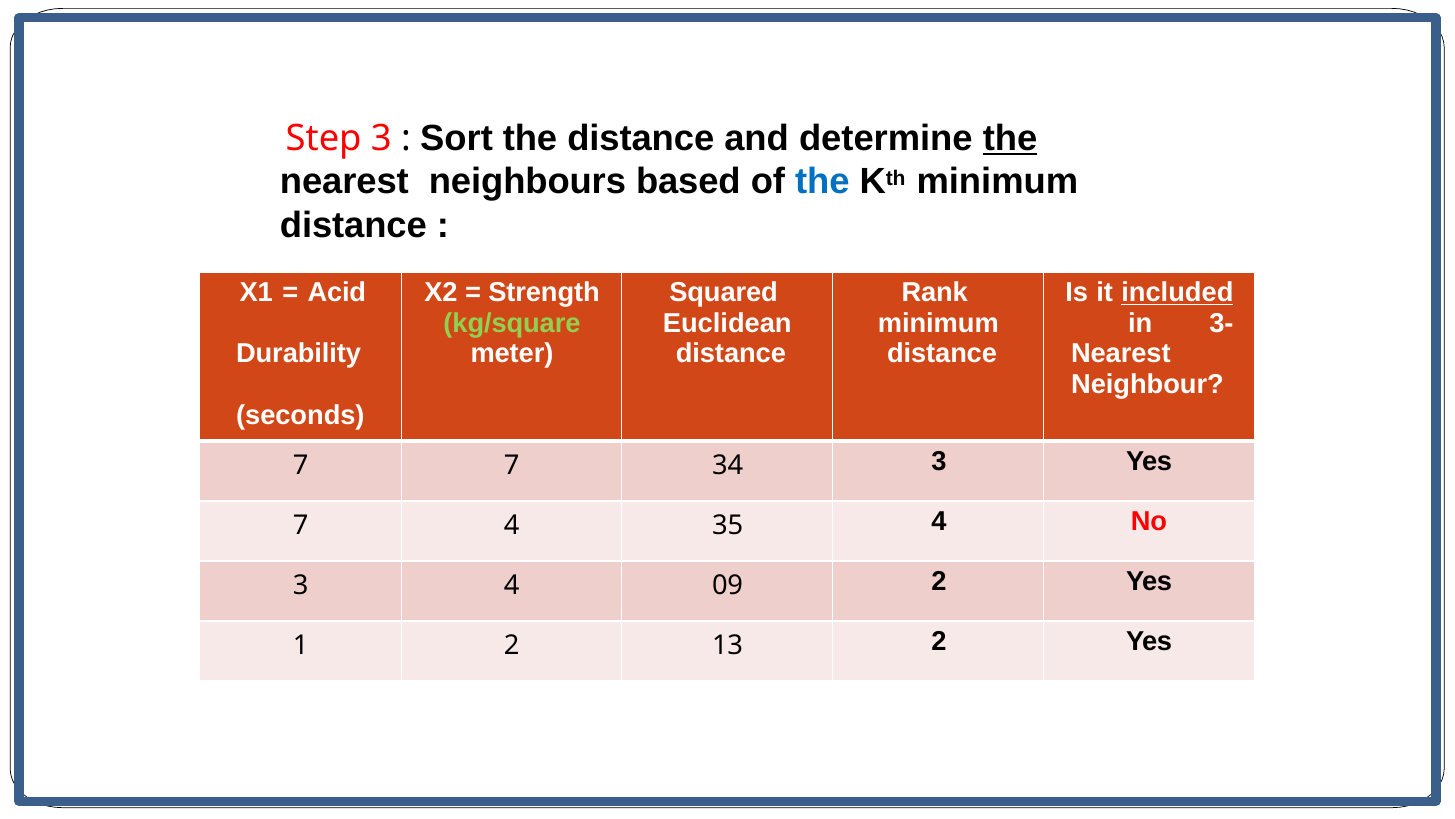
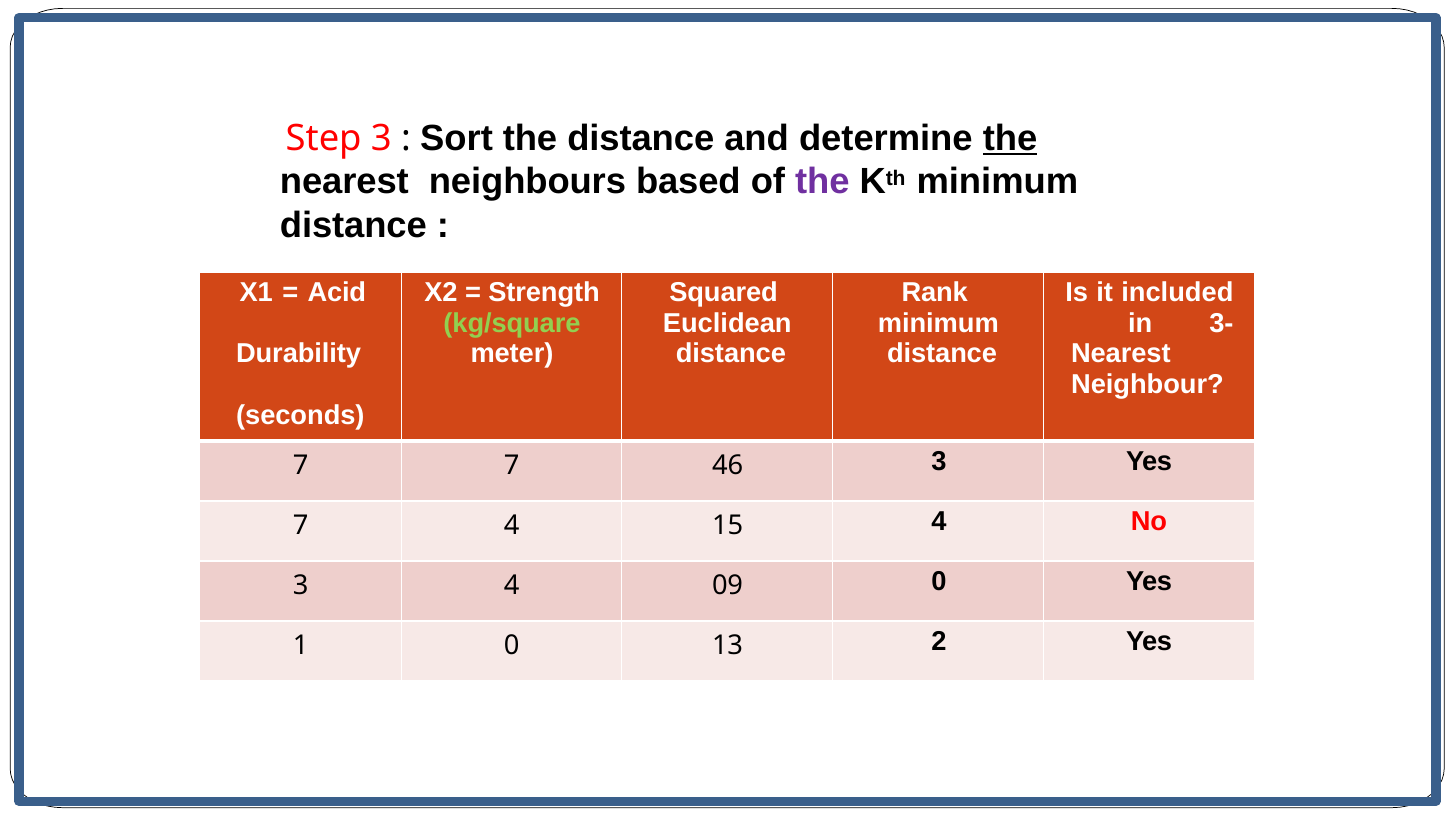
the colour: blue -> purple (822, 182)
included underline: present -> none (1177, 293)
34: 34 -> 46 (728, 465)
35: 35 -> 15 (728, 525)
09 2: 2 -> 0 (939, 581)
1 2: 2 -> 0 (512, 645)
